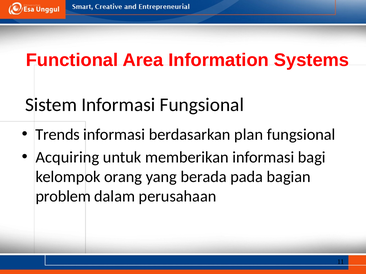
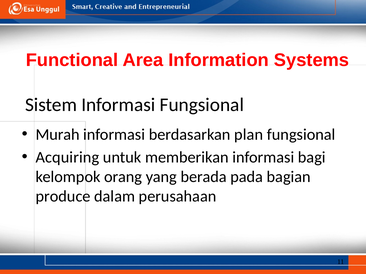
Trends: Trends -> Murah (58, 135)
problem: problem -> produce (63, 197)
